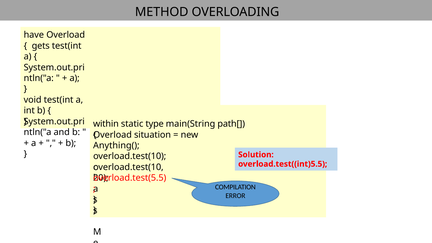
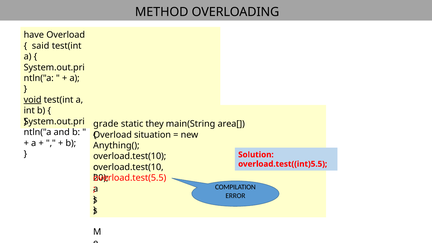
gets: gets -> said (41, 46)
void underline: none -> present (33, 100)
within: within -> grade (106, 124)
type: type -> they (155, 124)
path[: path[ -> area[ (231, 124)
